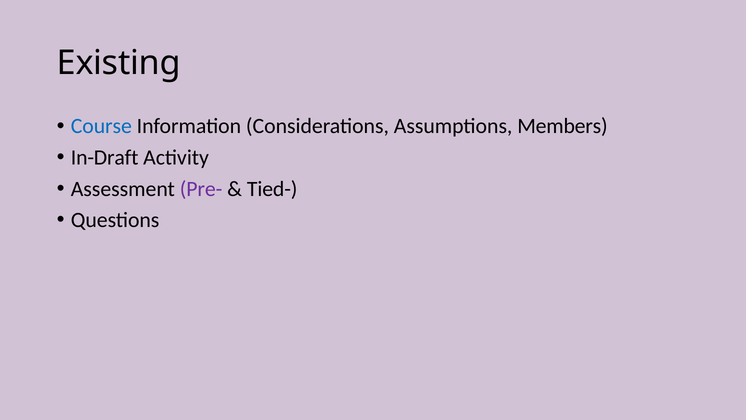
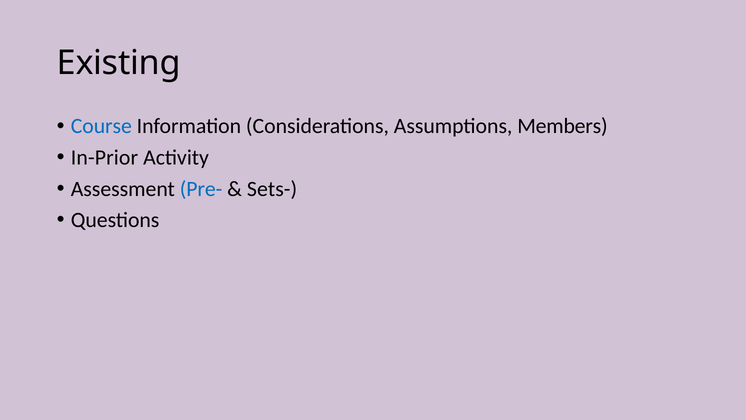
In-Draft: In-Draft -> In-Prior (104, 157)
Pre- colour: purple -> blue (201, 189)
Tied-: Tied- -> Sets- (272, 189)
